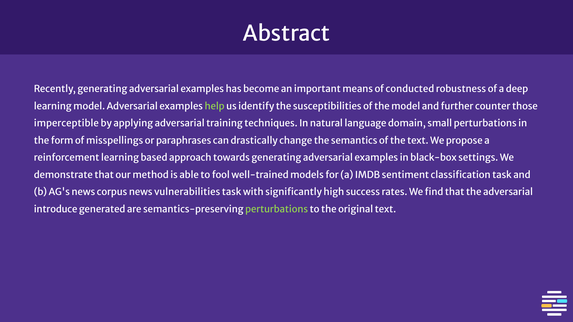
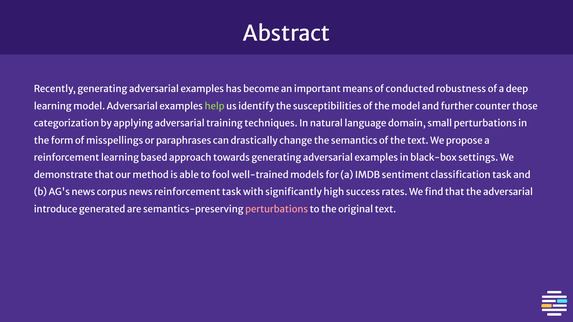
imperceptible: imperceptible -> categorization (66, 124)
news vulnerabilities: vulnerabilities -> reinforcement (187, 192)
perturbations colour: light green -> pink (277, 209)
